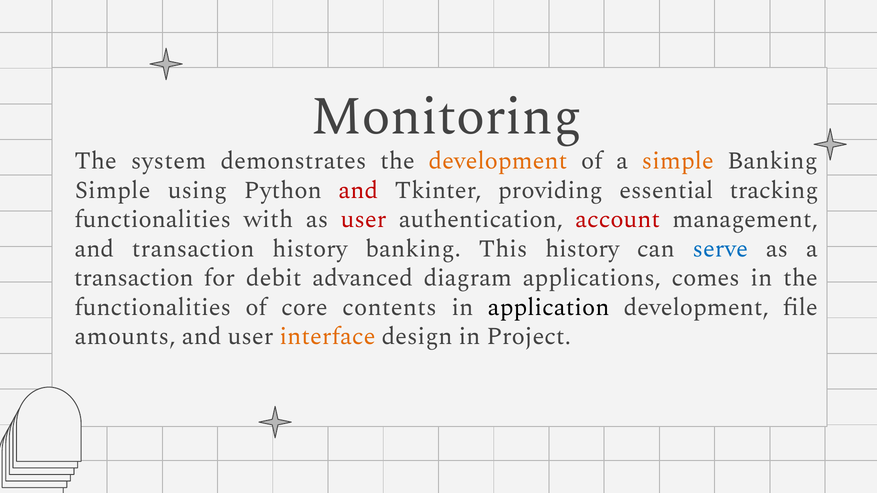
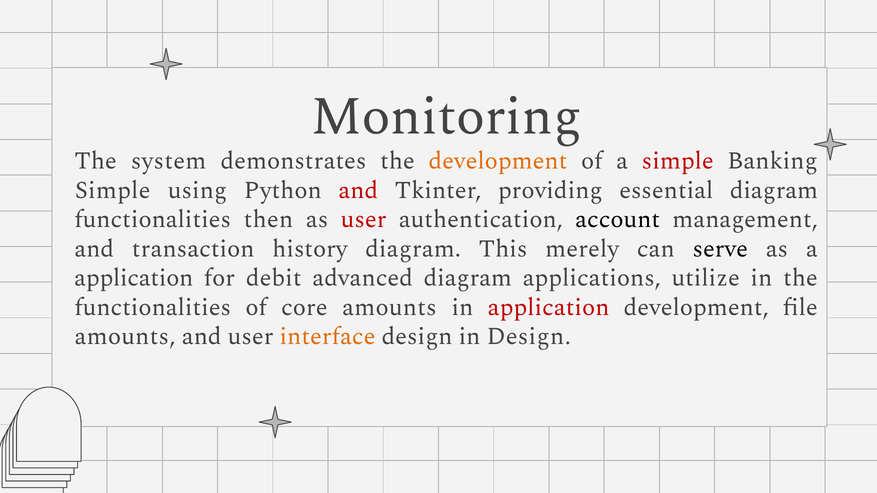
simple colour: orange -> red (678, 161)
essential tracking: tracking -> diagram (774, 190)
with: with -> then (268, 219)
account colour: red -> black (618, 219)
history banking: banking -> diagram (413, 249)
This history: history -> merely (582, 249)
serve colour: blue -> black (720, 249)
transaction: transaction -> application (134, 278)
comes: comes -> utilize (706, 278)
core contents: contents -> amounts (389, 307)
application colour: black -> red (549, 307)
in Project: Project -> Design (525, 336)
